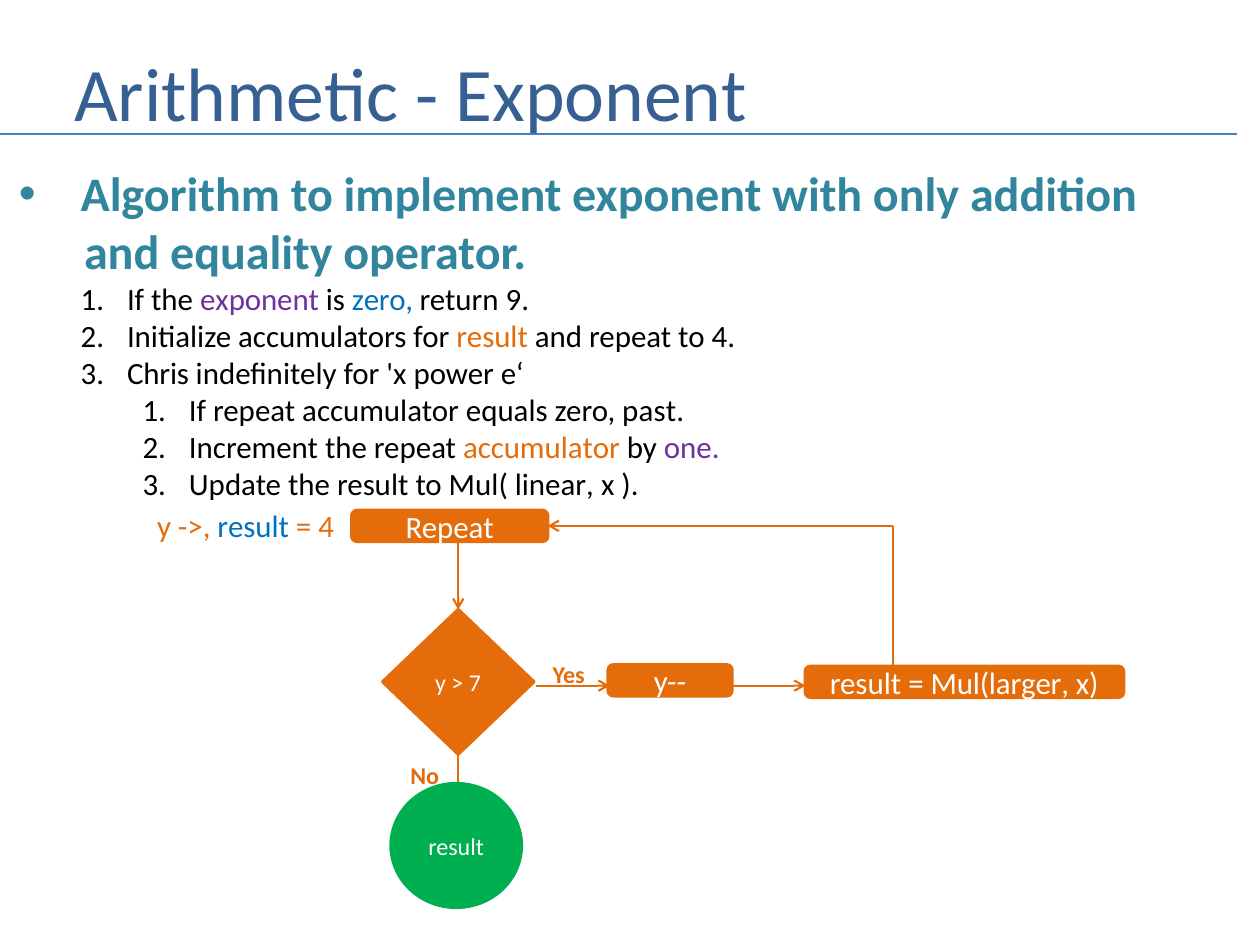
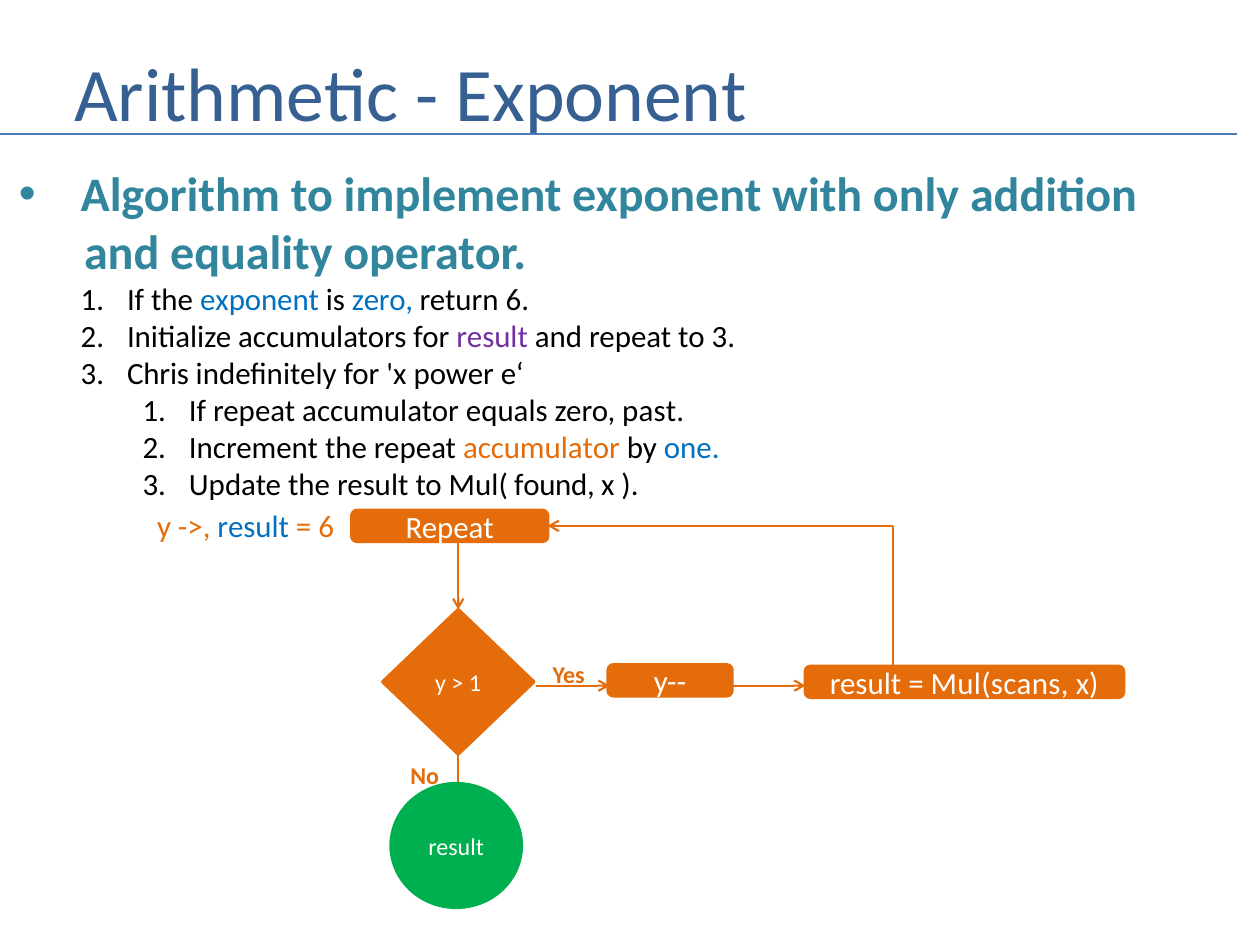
exponent colour: purple -> blue (260, 300)
return 9: 9 -> 6 (517, 300)
result colour: orange -> purple (492, 337)
to 4: 4 -> 3 (723, 337)
one colour: purple -> blue (692, 448)
linear: linear -> found (555, 485)
4: 4 -> 6 (326, 527)
Mul(larger: Mul(larger -> Mul(scans (1000, 684)
7: 7 -> 1 (475, 683)
